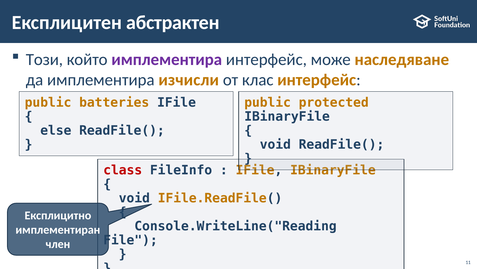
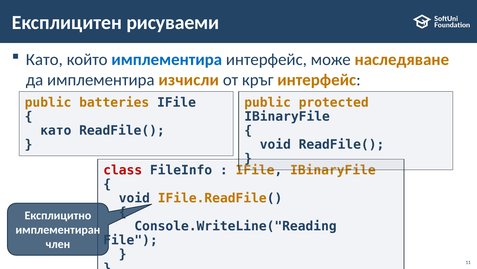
абстрактен: абстрактен -> рисуваеми (173, 23)
Този: Този -> Като (44, 60)
имплементира colour: purple -> blue (167, 60)
клас: клас -> кръг (258, 80)
else: else -> като (56, 130)
